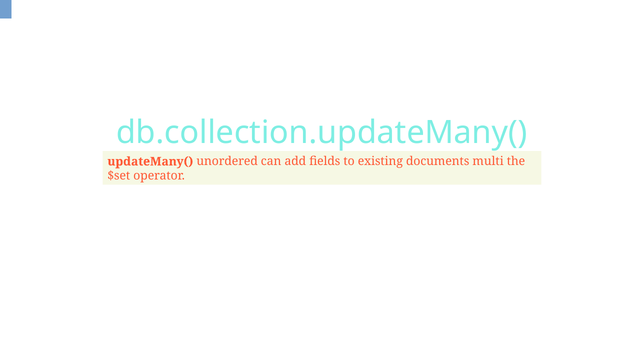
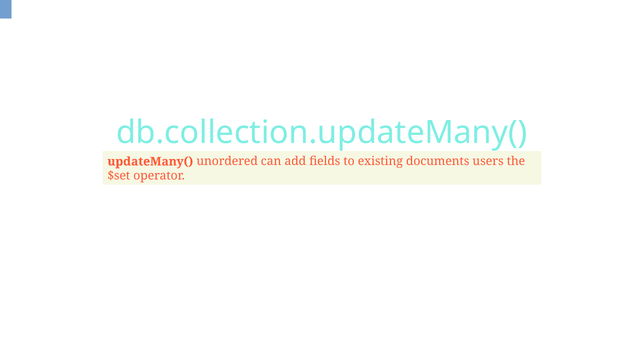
multi: multi -> users (488, 162)
